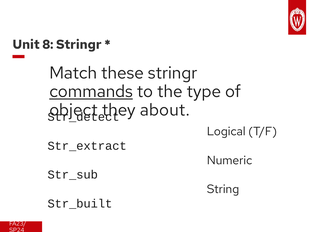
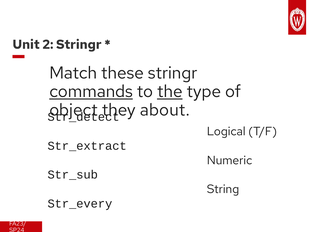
8: 8 -> 2 (48, 44)
the underline: none -> present (170, 91)
Str_built: Str_built -> Str_every (80, 203)
